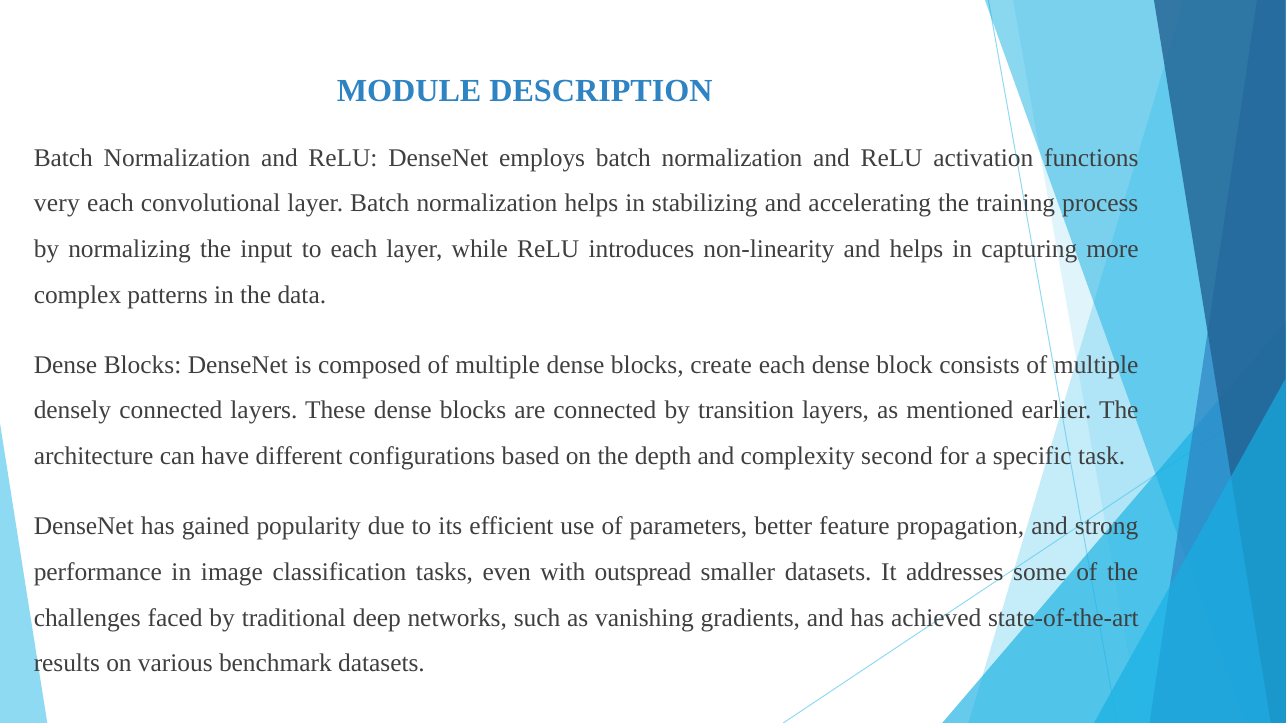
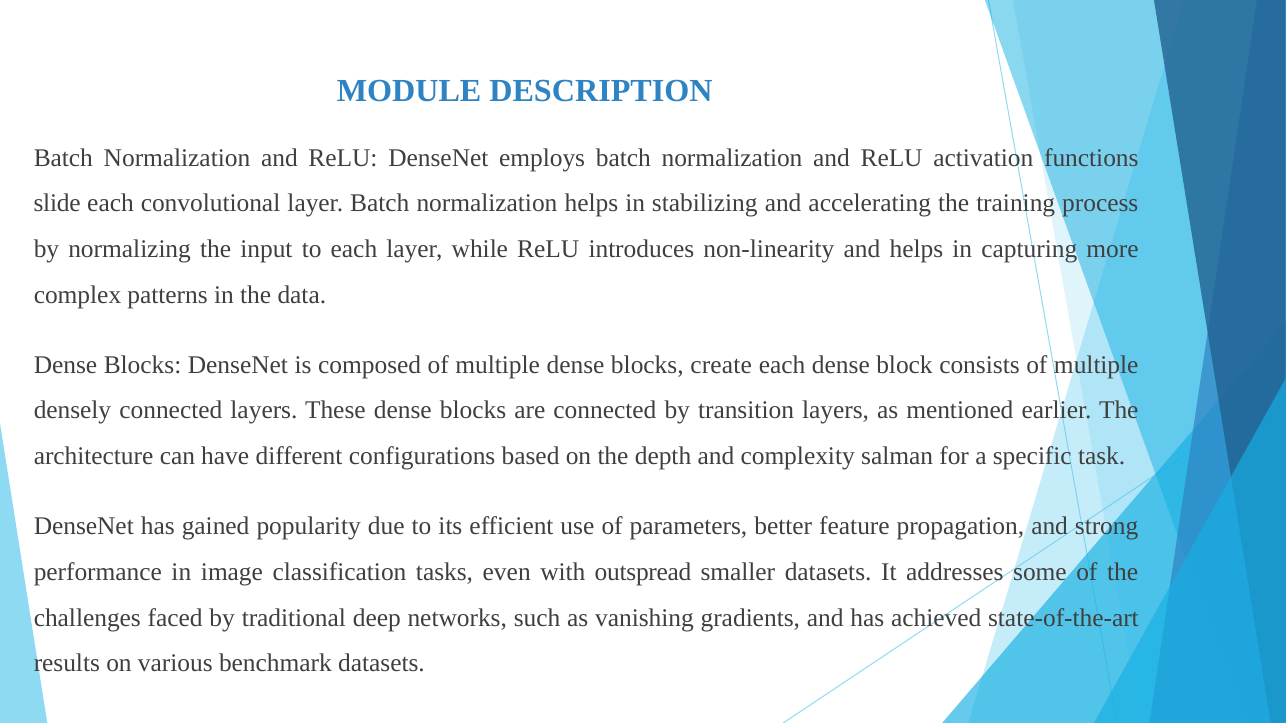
very: very -> slide (57, 203)
second: second -> salman (897, 457)
